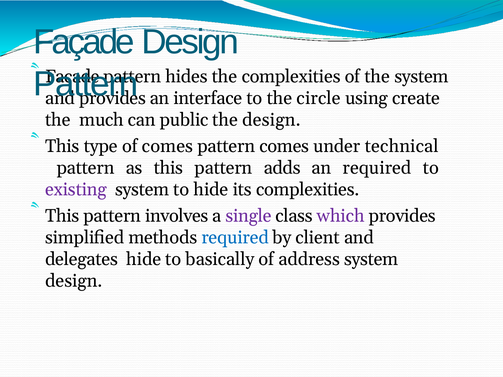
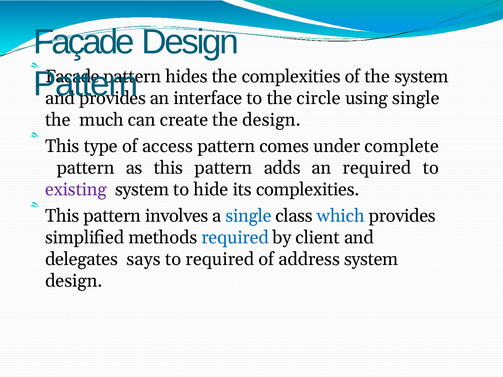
using create: create -> single (416, 98)
public: public -> create (184, 120)
of comes: comes -> access (168, 146)
technical: technical -> complete (402, 146)
single colour: purple -> blue (248, 216)
which colour: purple -> blue (341, 216)
delegates hide: hide -> says (144, 259)
to basically: basically -> required (220, 259)
